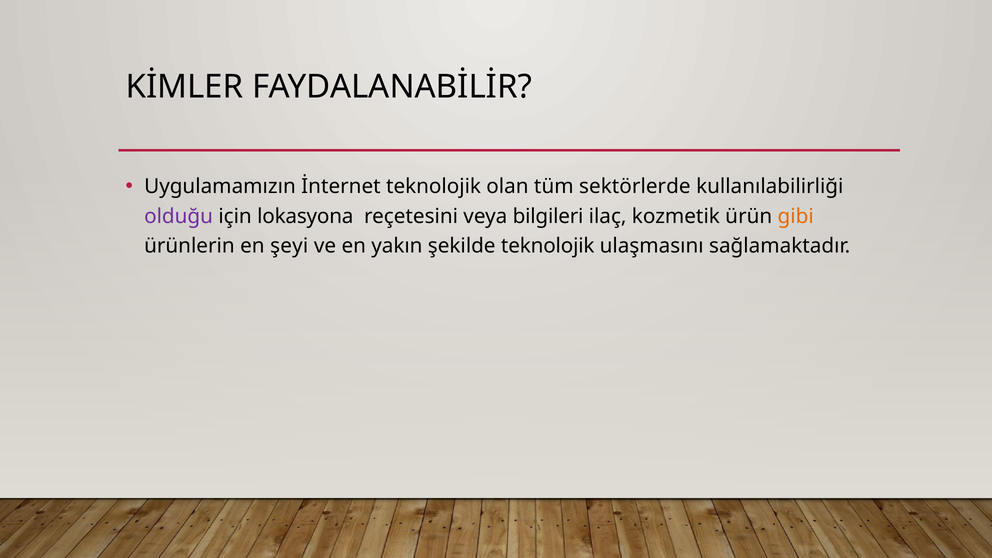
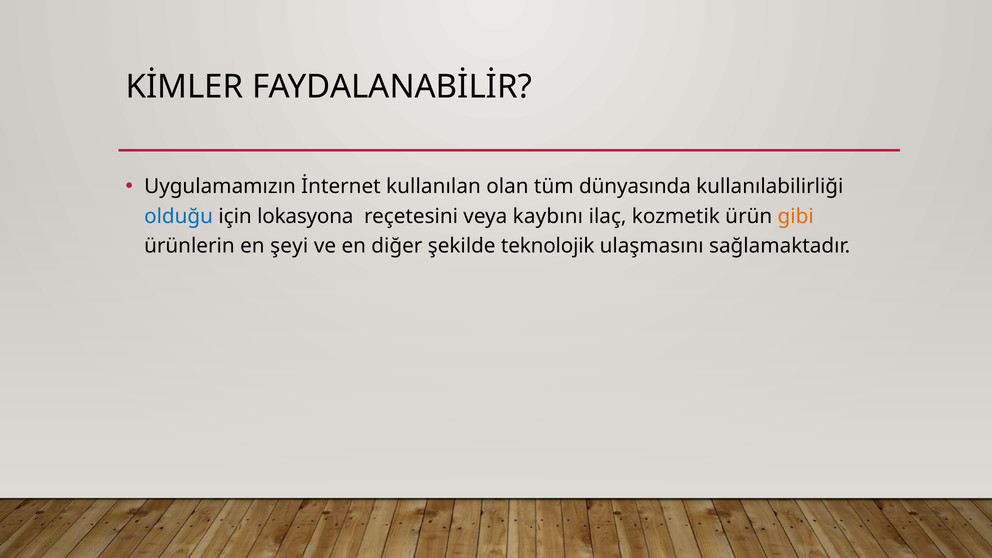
İnternet teknolojik: teknolojik -> kullanılan (433, 187)
sektörlerde: sektörlerde -> dünyasında (635, 187)
olduğu colour: purple -> blue (179, 216)
bilgileri: bilgileri -> kaybını (548, 216)
yakın: yakın -> diğer (397, 246)
